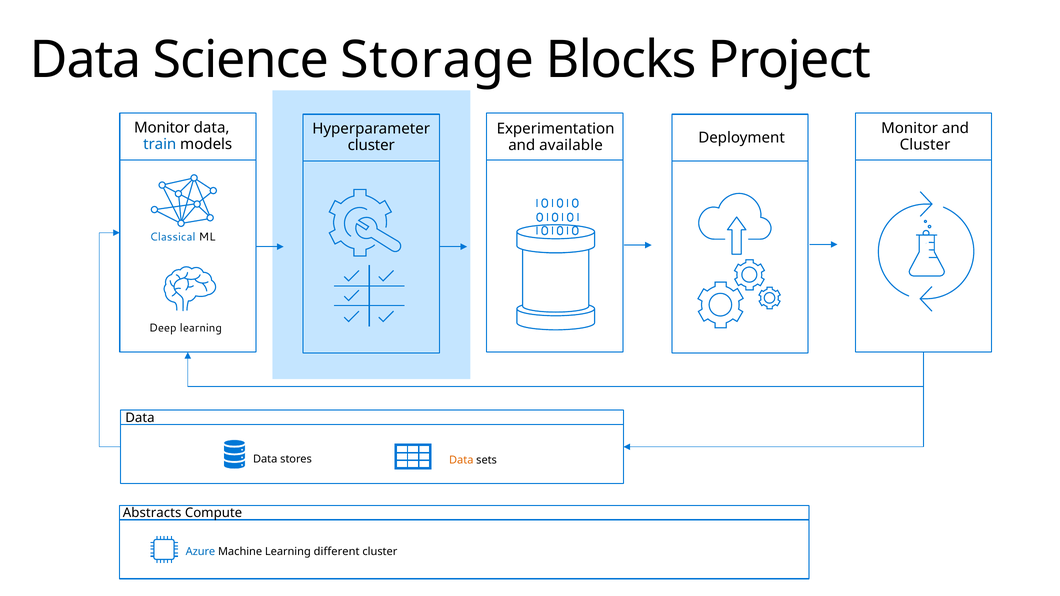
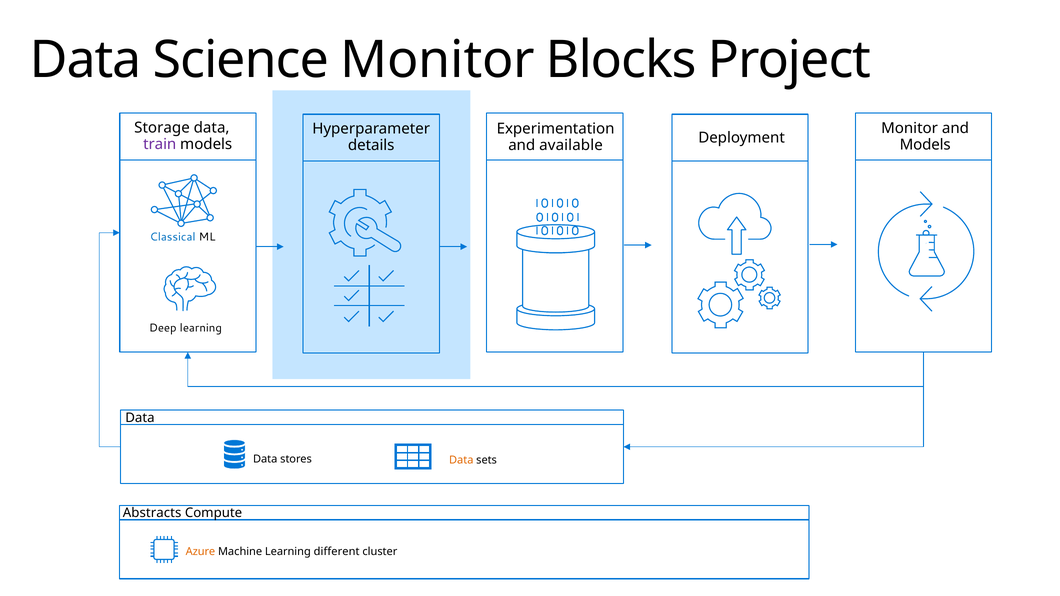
Science Storage: Storage -> Monitor (437, 60)
Monitor: Monitor -> Storage (162, 128)
train colour: blue -> purple (160, 144)
Cluster: Cluster -> Models (925, 145)
cluster: cluster -> details (371, 145)
Azure colour: blue -> orange (200, 552)
